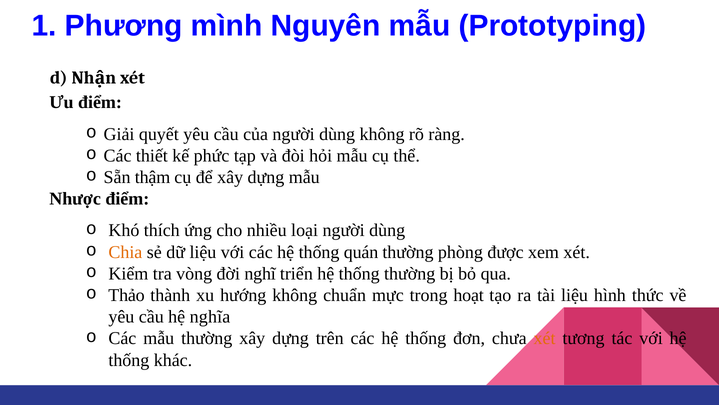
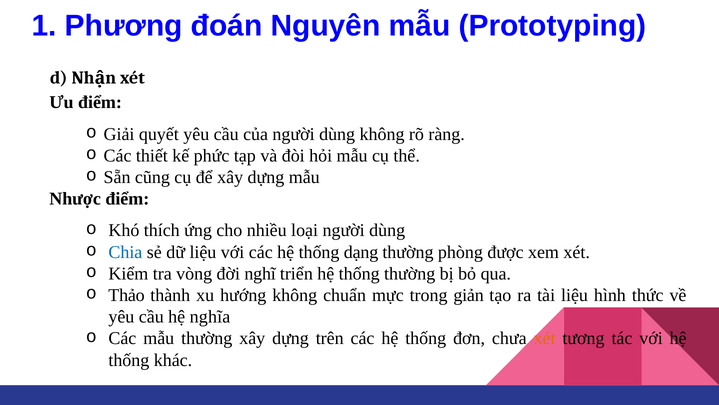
mình: mình -> đoán (227, 26)
thậm: thậm -> cũng (152, 177)
Chia colour: orange -> blue (125, 252)
quán: quán -> dạng (361, 252)
hoạt: hoạt -> giản (469, 295)
